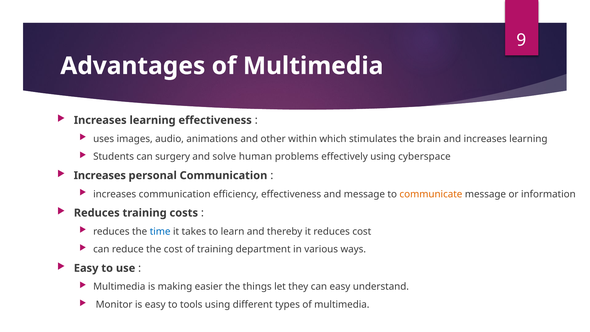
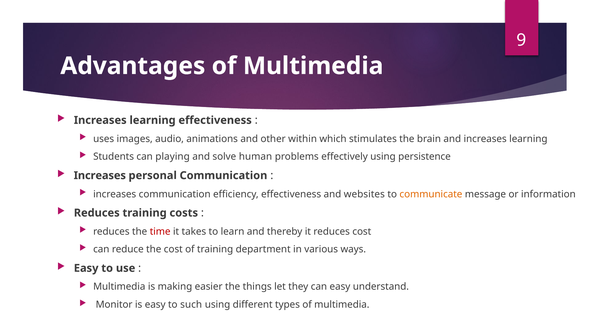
surgery: surgery -> playing (173, 157)
cyberspace: cyberspace -> persistence (424, 157)
and message: message -> websites (364, 194)
time colour: blue -> red (160, 231)
tools: tools -> such (191, 305)
